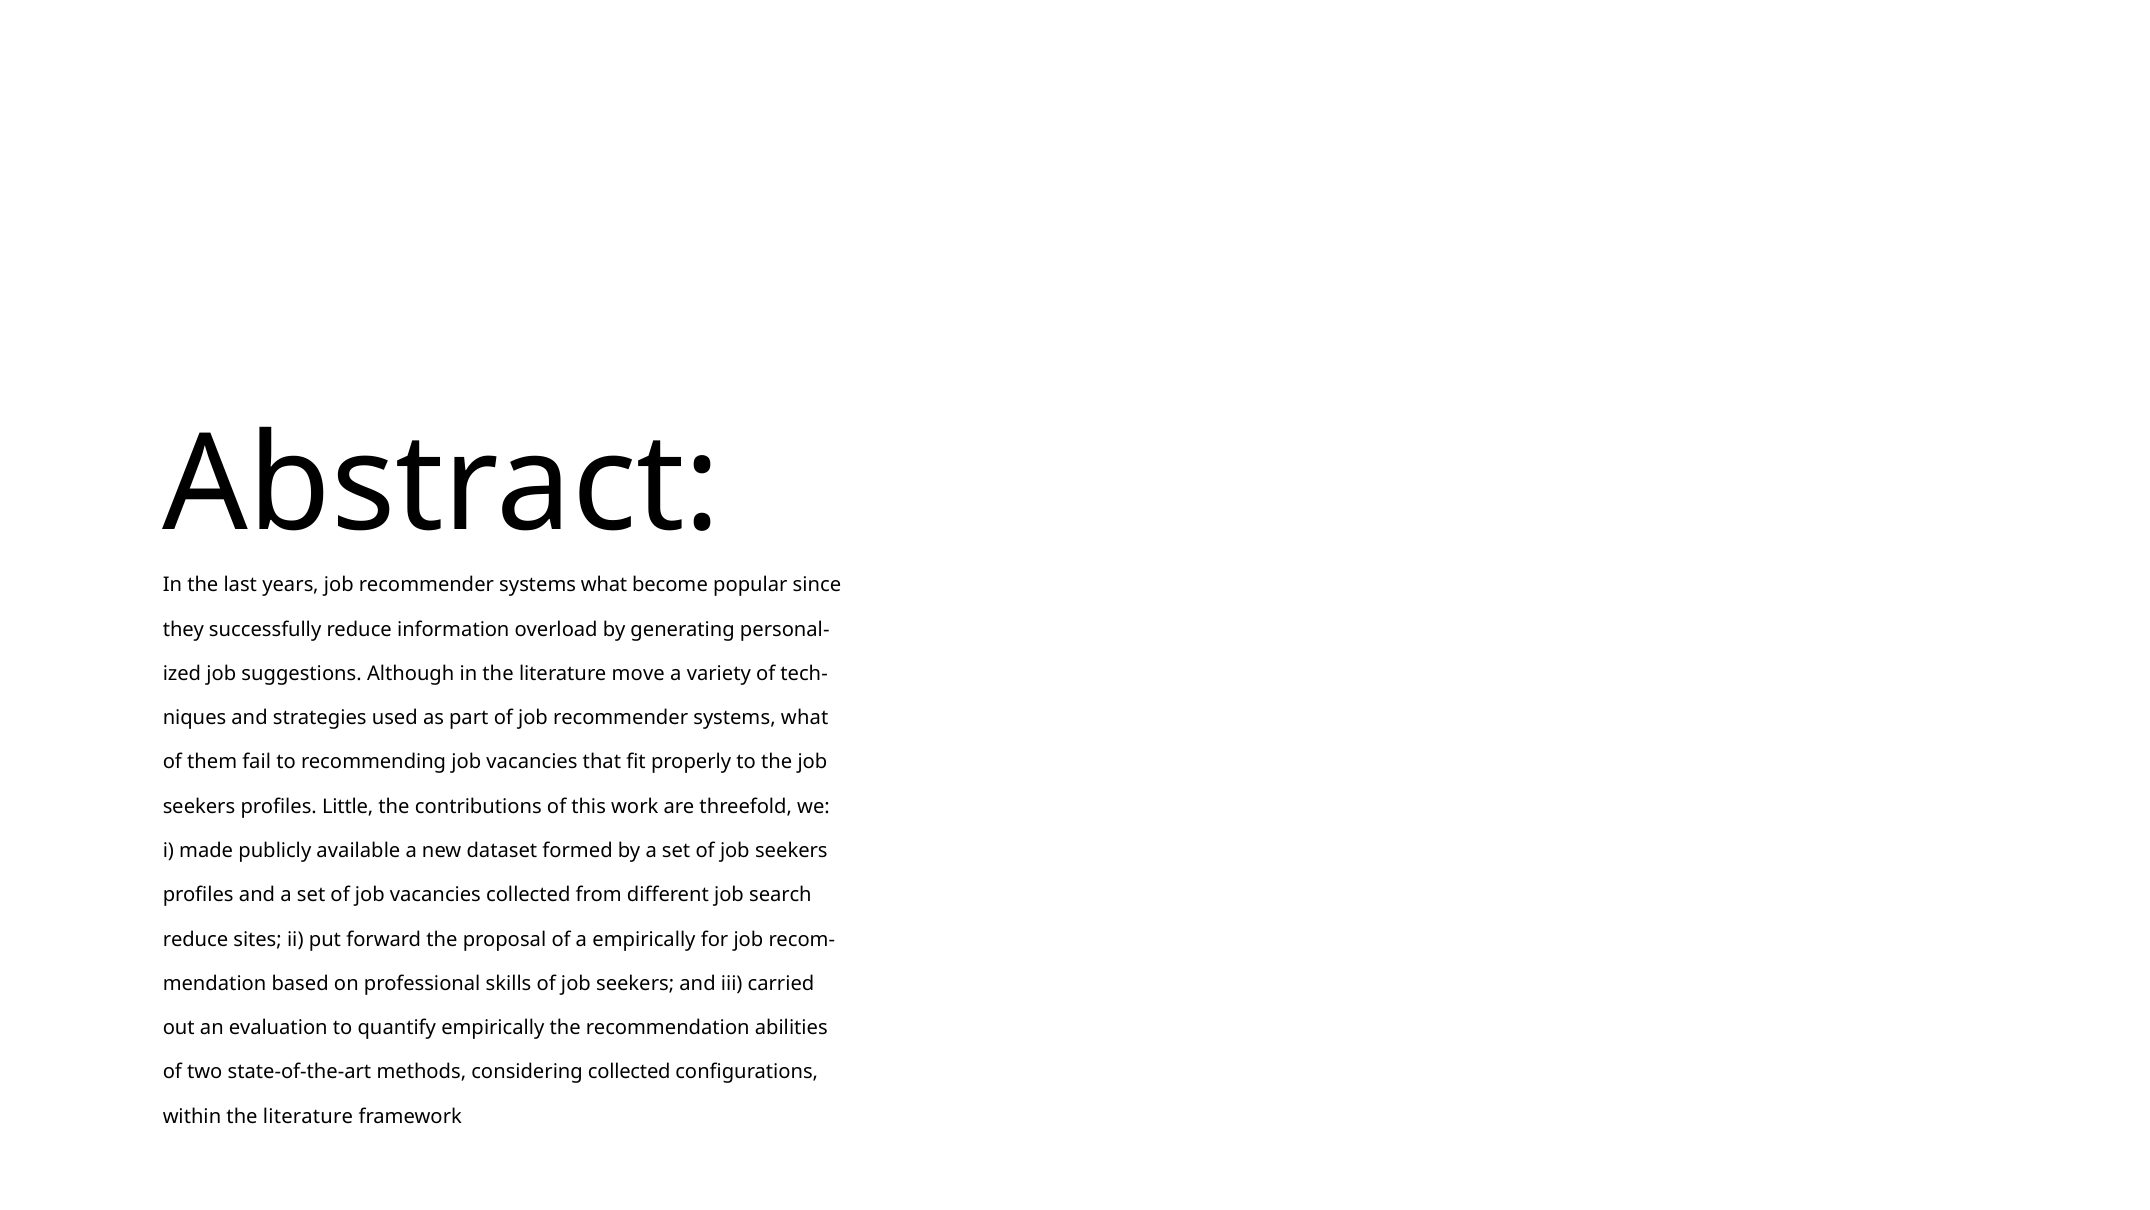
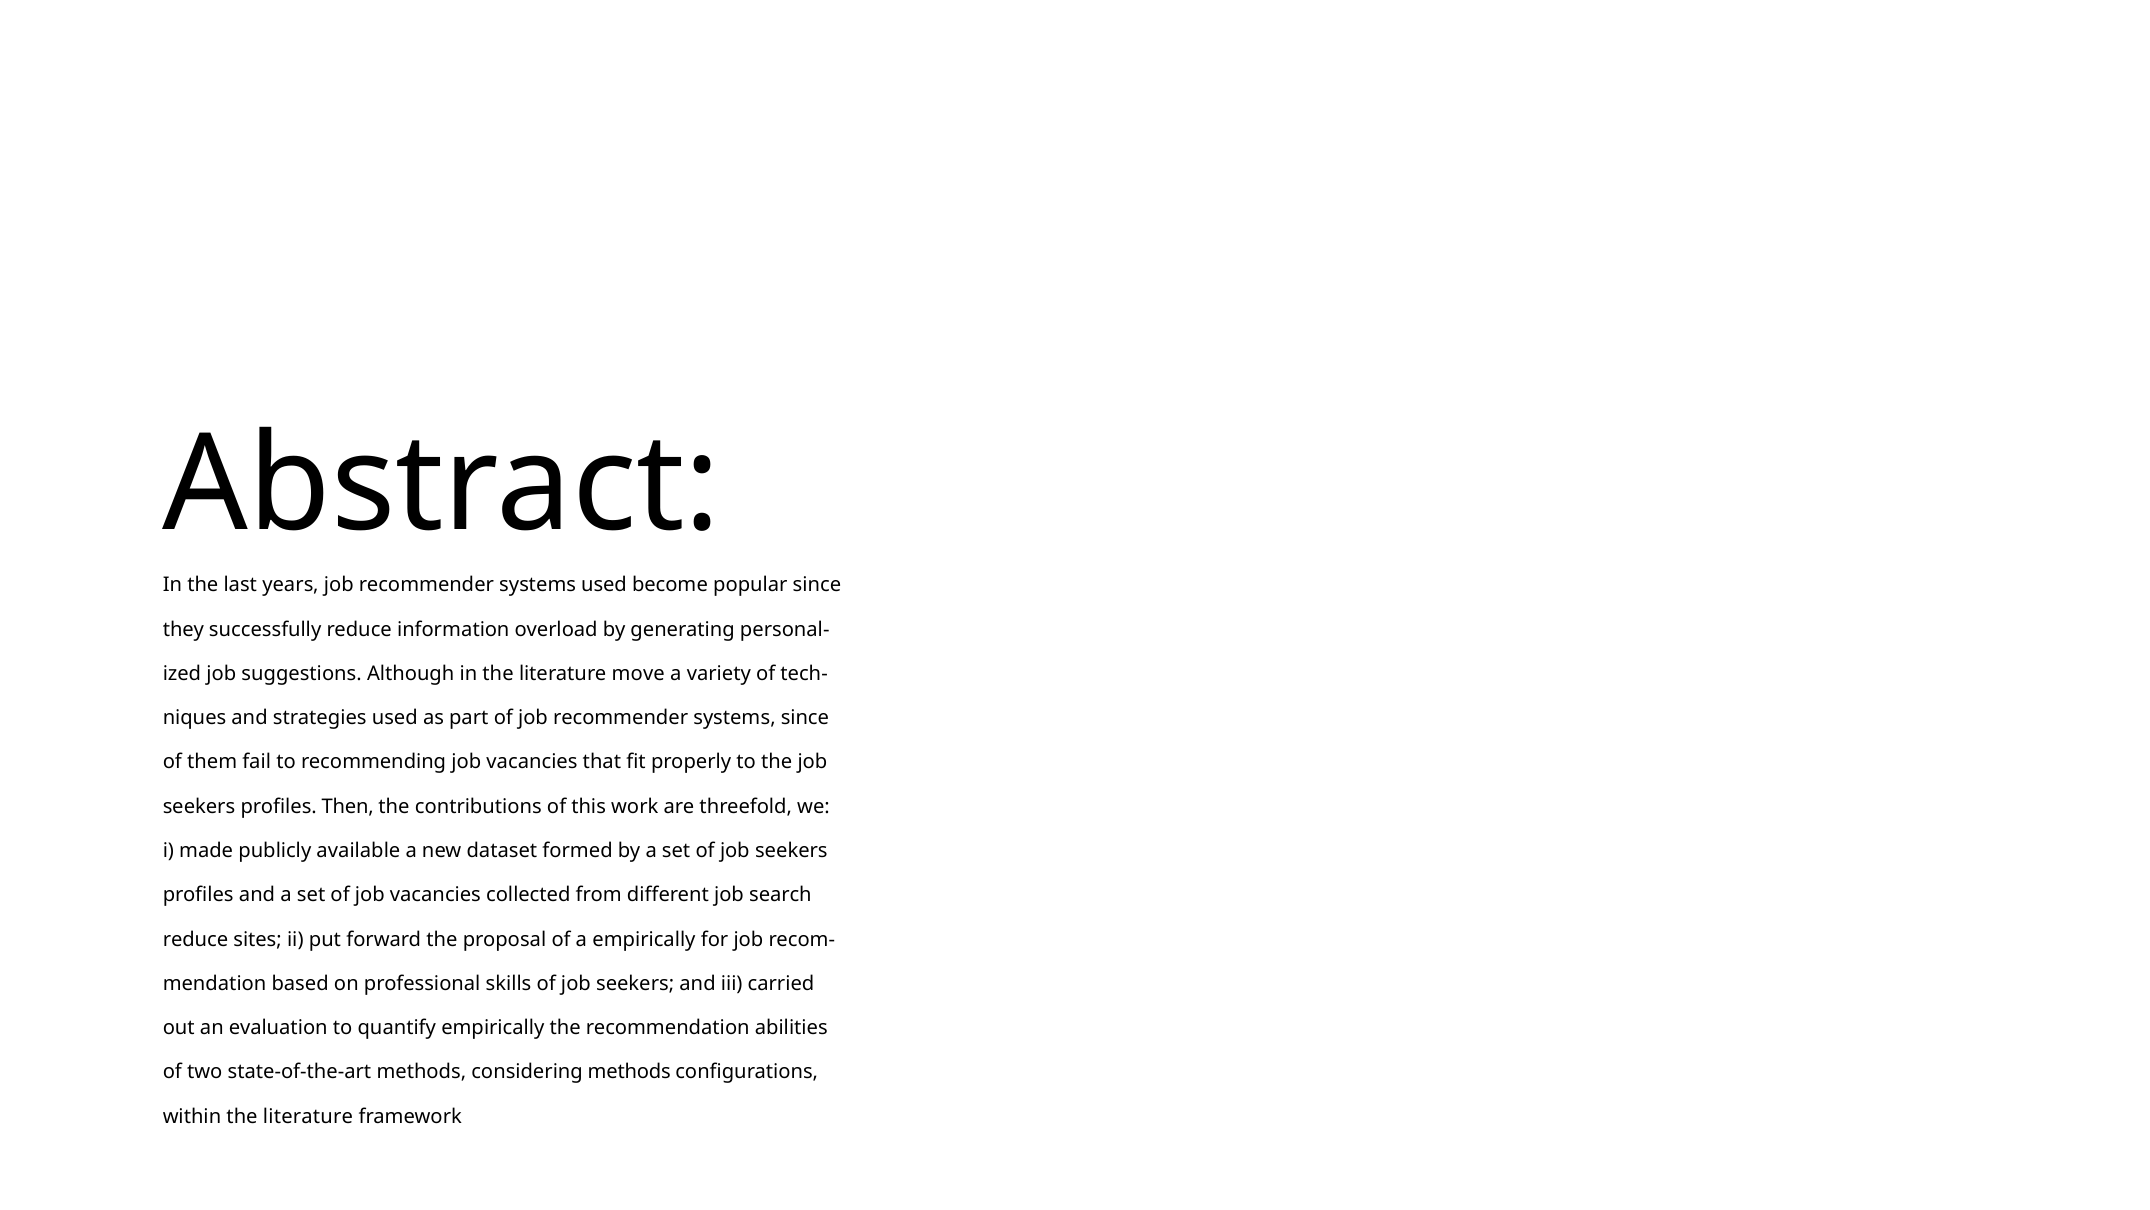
what: what -> used (604, 585)
what: what -> since (805, 718)
Little: Little -> Then (348, 806)
considering collected: collected -> methods (629, 1072)
